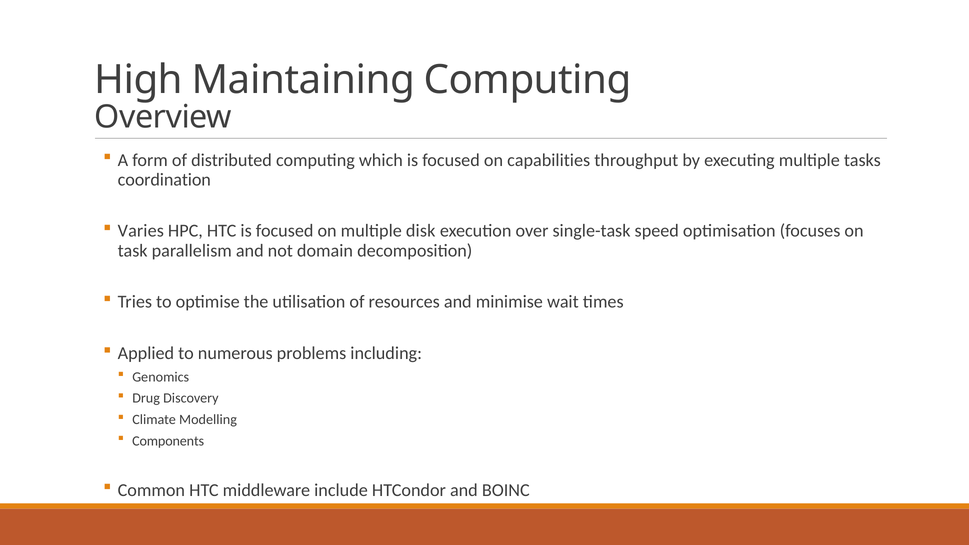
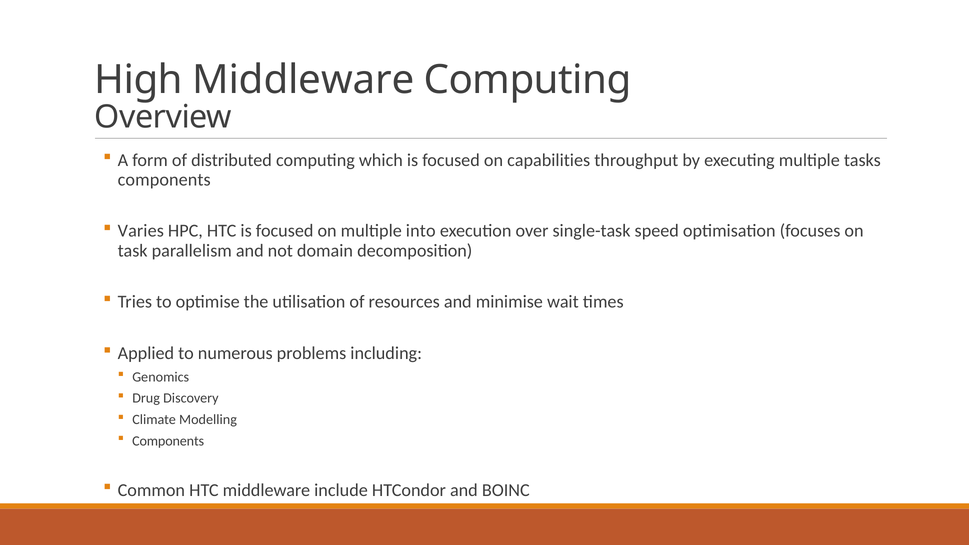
High Maintaining: Maintaining -> Middleware (303, 80)
coordination: coordination -> components (164, 180)
disk: disk -> into (421, 231)
